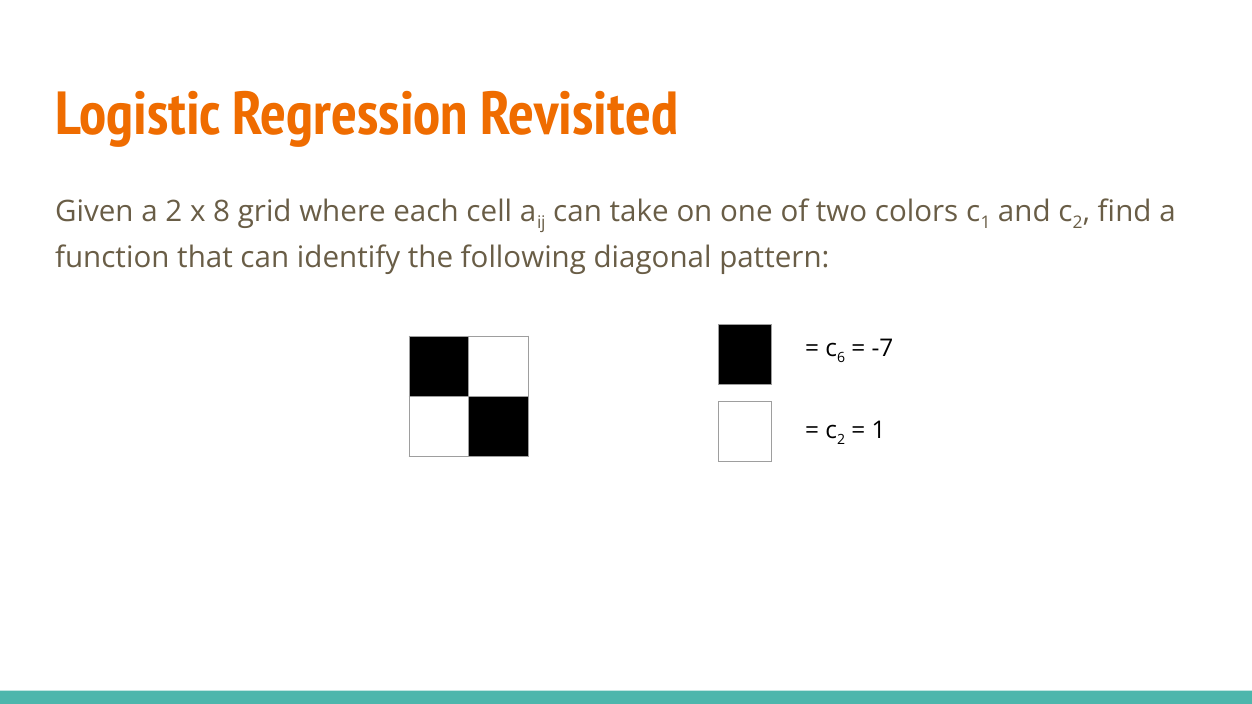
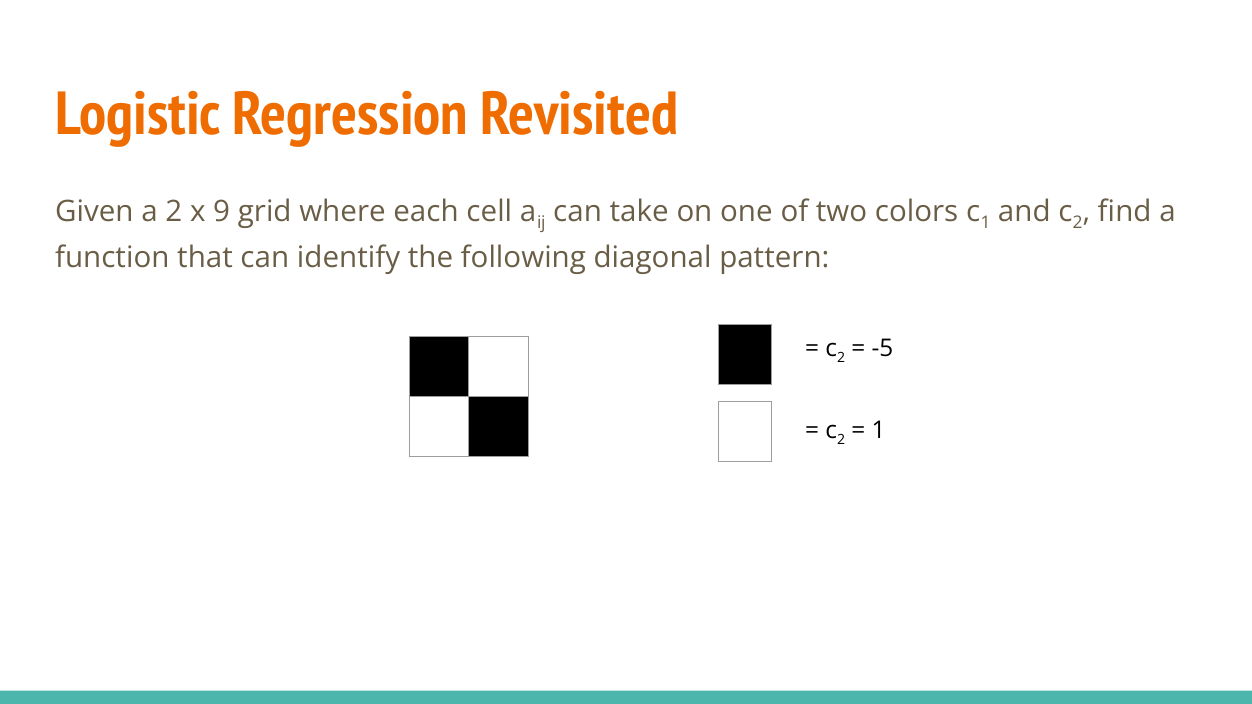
8: 8 -> 9 (222, 212)
6: 6 -> 2 (841, 358)
-7: -7 -> -5 (882, 349)
